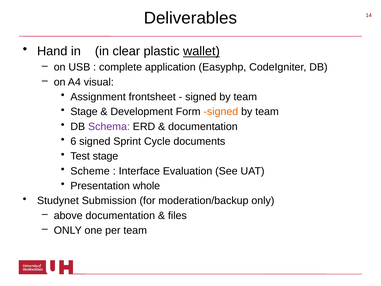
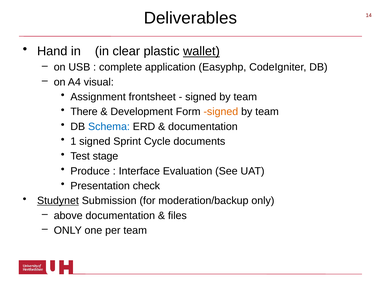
Stage: Stage -> There (84, 112)
Schema colour: purple -> blue (109, 126)
6: 6 -> 1 (73, 141)
Scheme: Scheme -> Produce (90, 171)
whole: whole -> check (146, 186)
Studynet underline: none -> present (58, 201)
